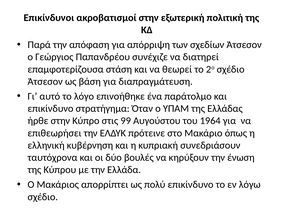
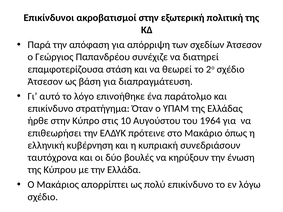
99: 99 -> 10 (126, 121)
